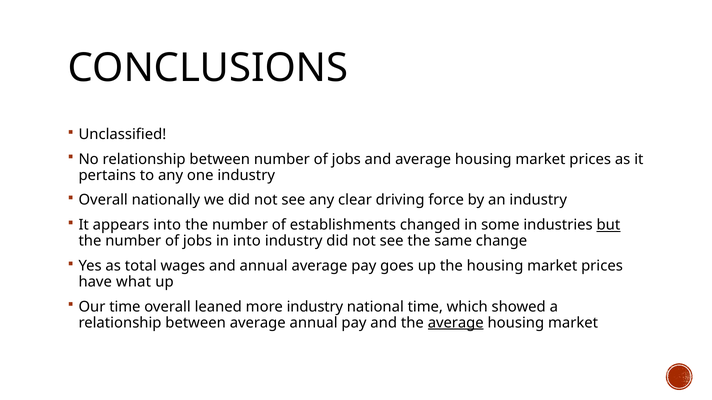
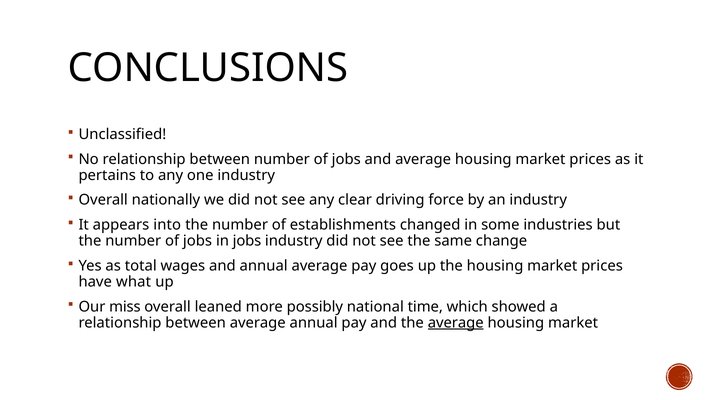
but underline: present -> none (608, 225)
in into: into -> jobs (247, 241)
Our time: time -> miss (125, 307)
more industry: industry -> possibly (315, 307)
